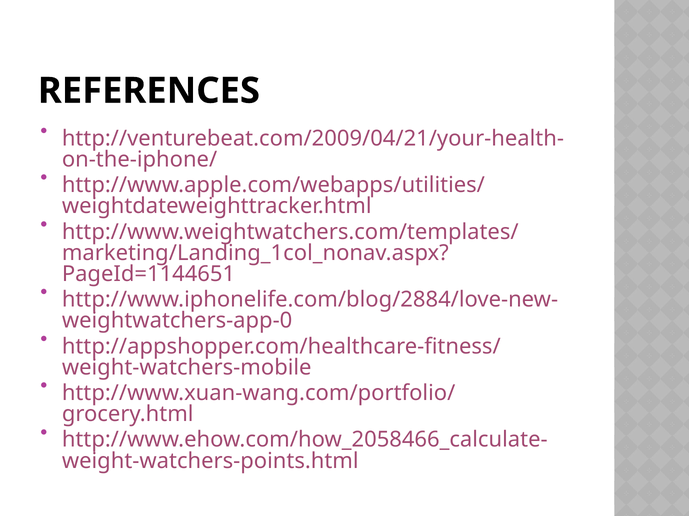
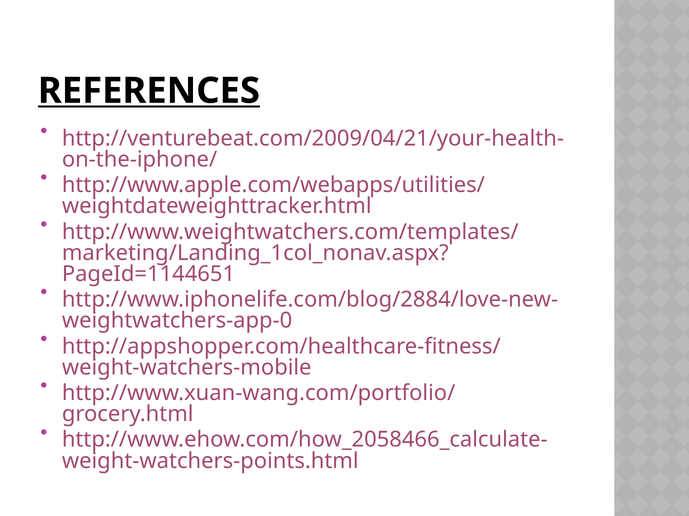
REFERENCES underline: none -> present (149, 91)
